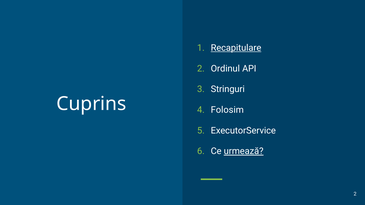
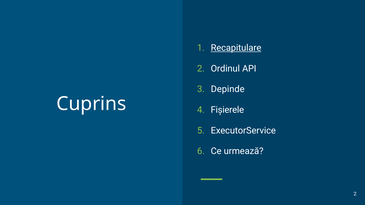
Stringuri: Stringuri -> Depinde (228, 89)
Folosim: Folosim -> Fișierele (227, 110)
urmează underline: present -> none (244, 151)
